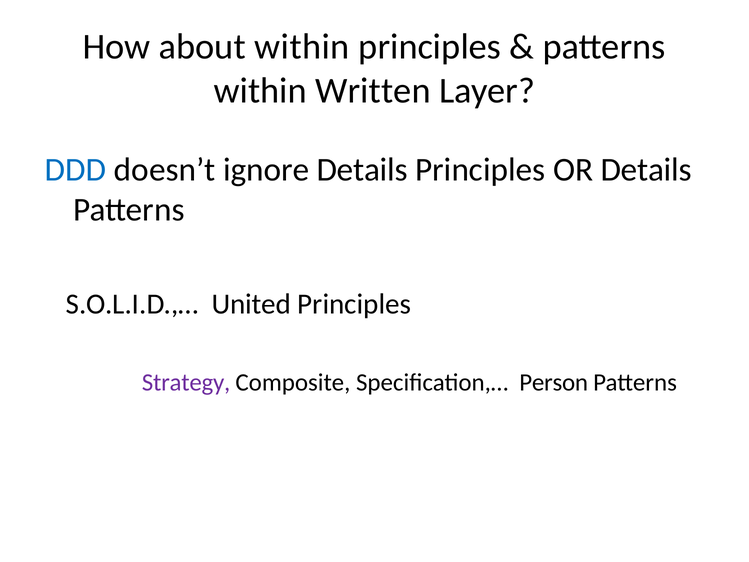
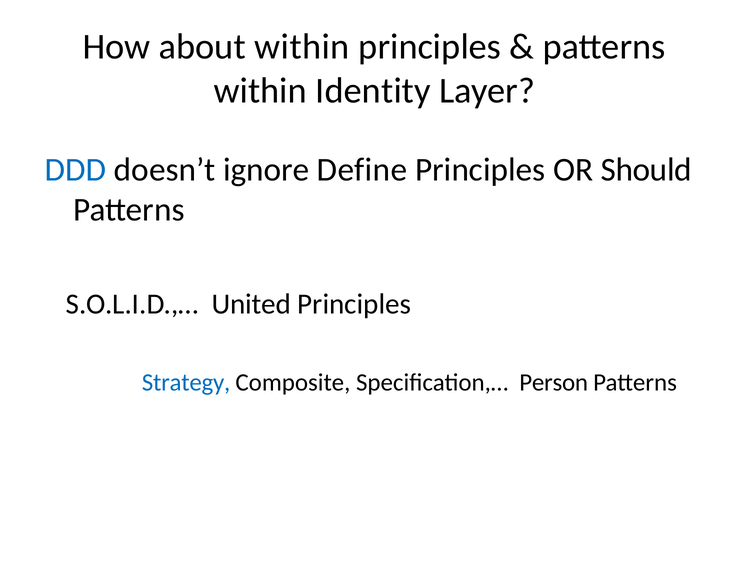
Written: Written -> Identity (373, 91)
ignore Details: Details -> Define (362, 170)
OR Details: Details -> Should (646, 170)
Strategy colour: purple -> blue (186, 382)
